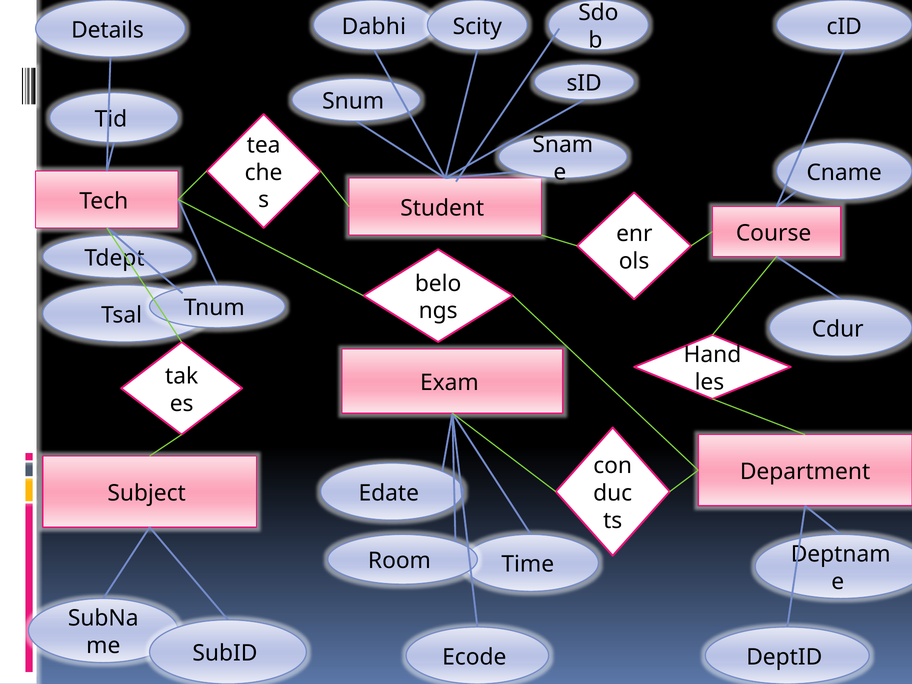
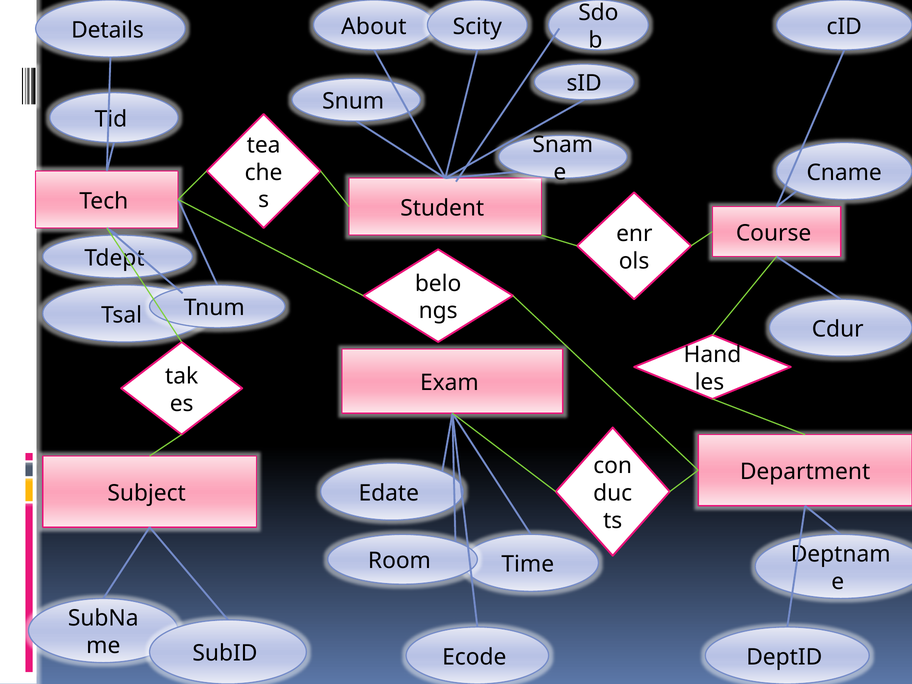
Dabhi: Dabhi -> About (374, 27)
